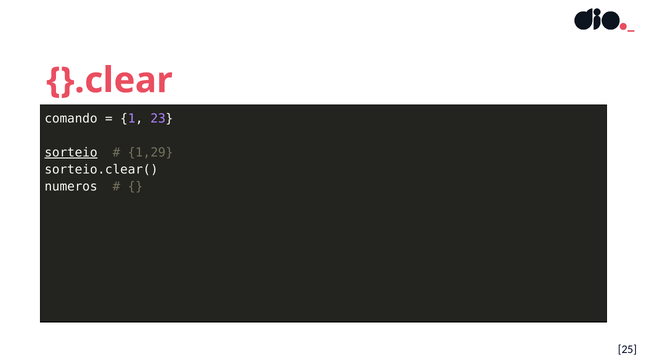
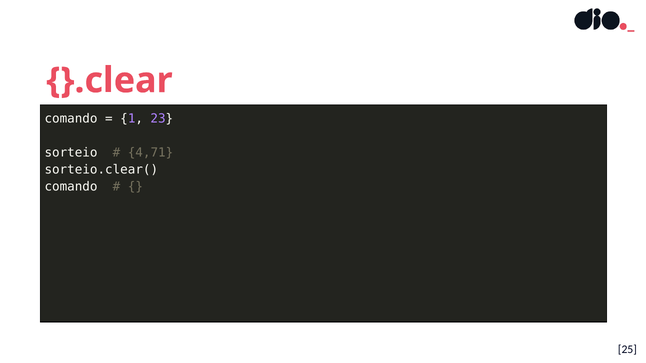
sorteio underline: present -> none (71, 153)
1,29: 1,29 -> 4,71 (151, 153)
numeros: numeros -> comando (71, 187)
